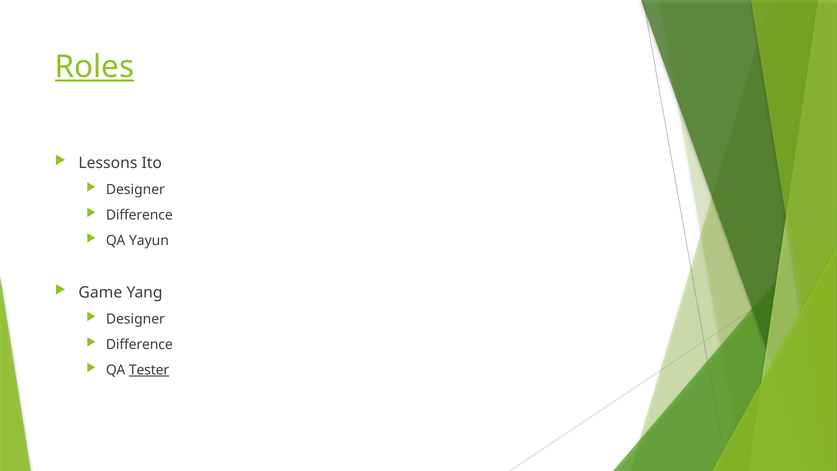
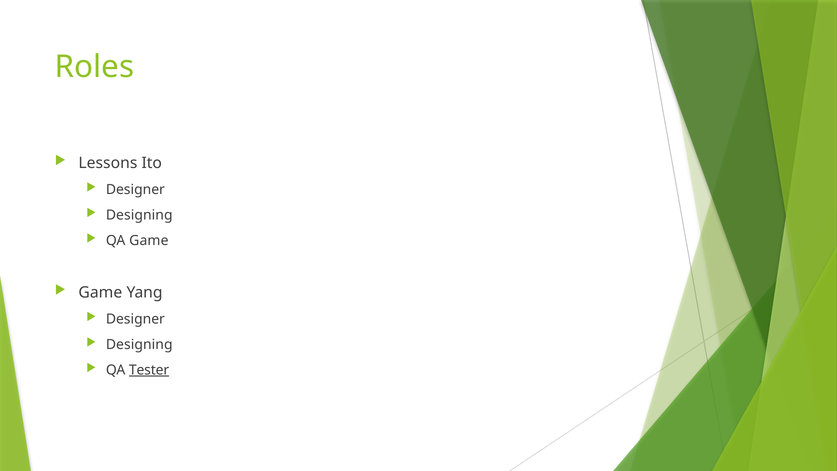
Roles underline: present -> none (95, 67)
Difference: Difference -> Designing (139, 215)
QA Yayun: Yayun -> Game (149, 240)
Difference: Difference -> Designing (139, 344)
